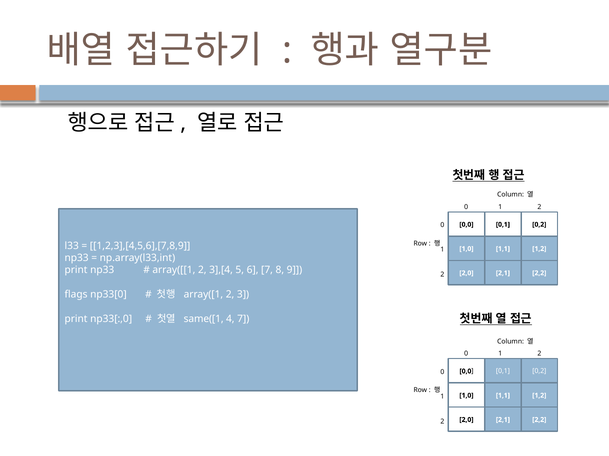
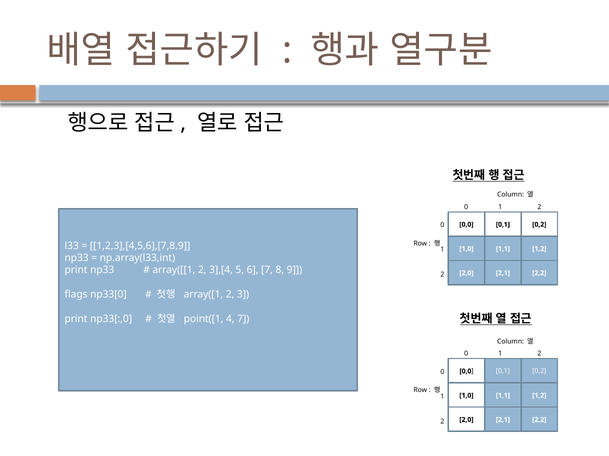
same([1: same([1 -> point([1 (204, 319)
